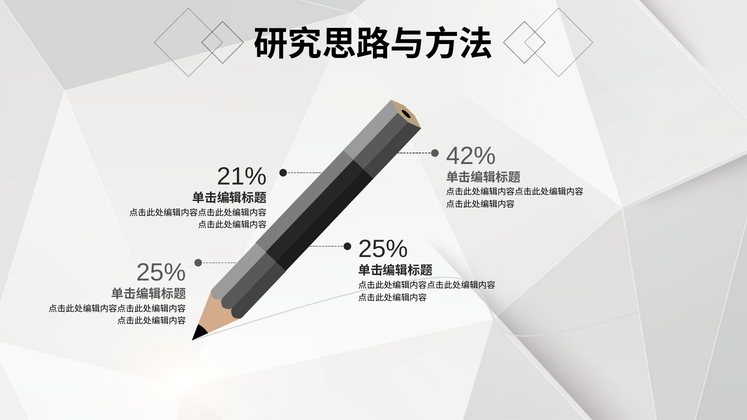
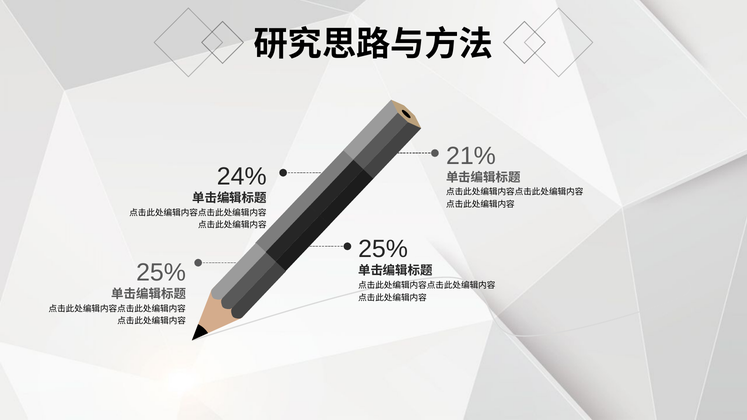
42%: 42% -> 21% (471, 156)
21%: 21% -> 24% (242, 176)
